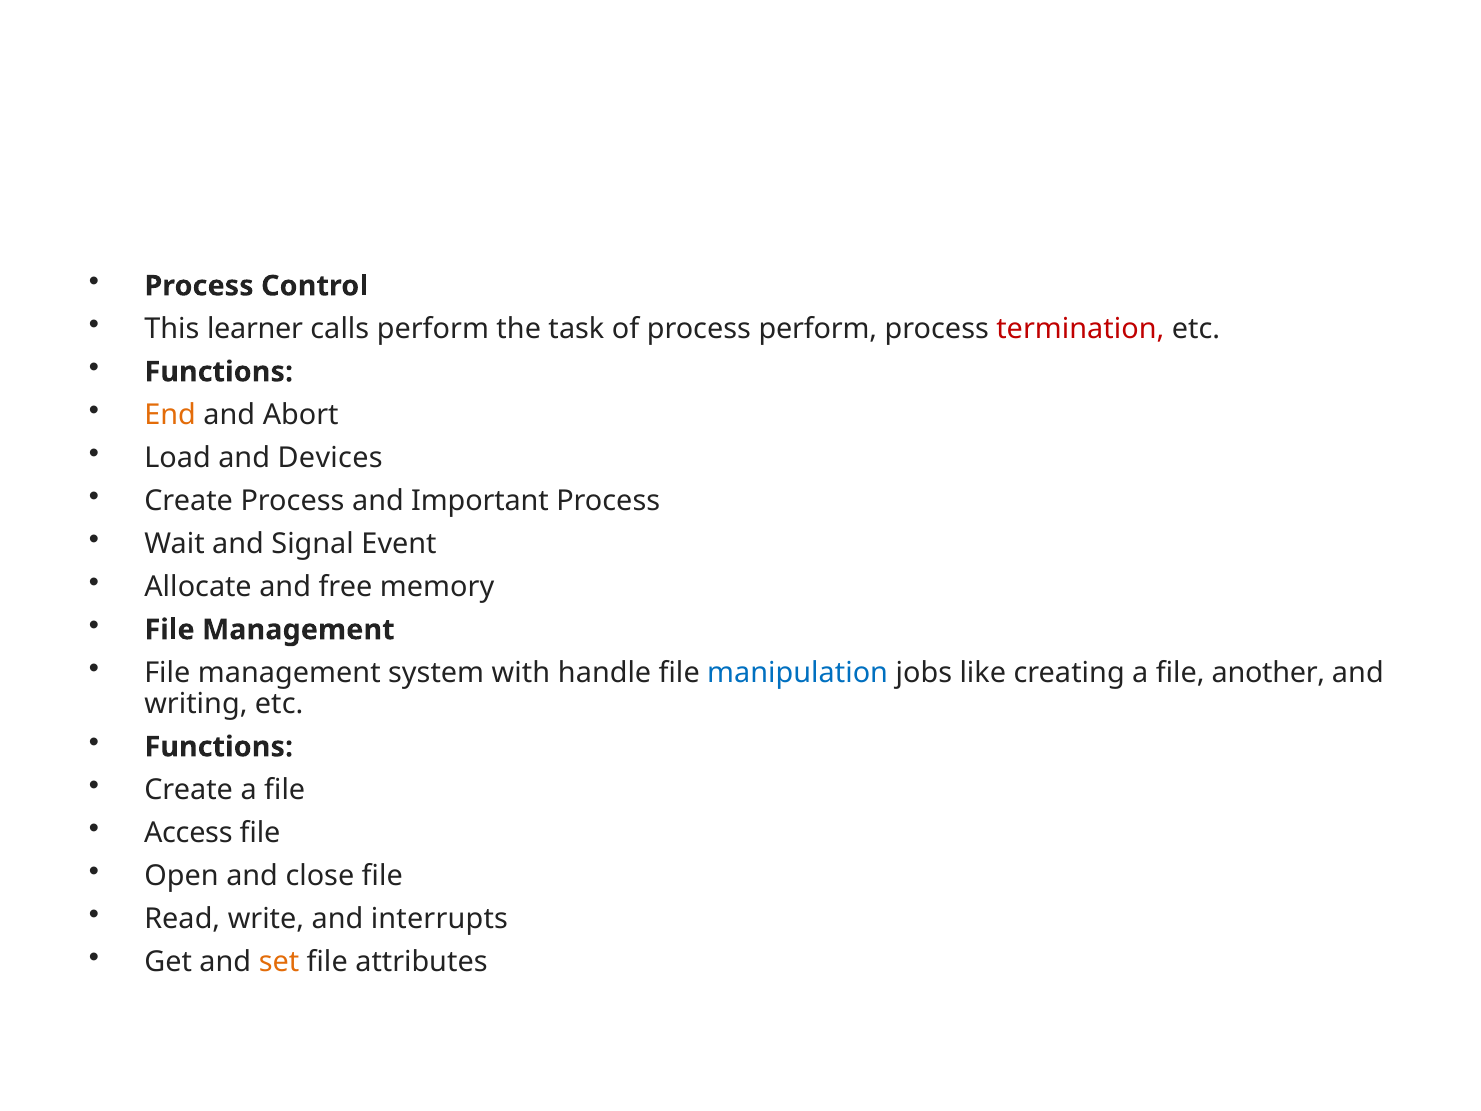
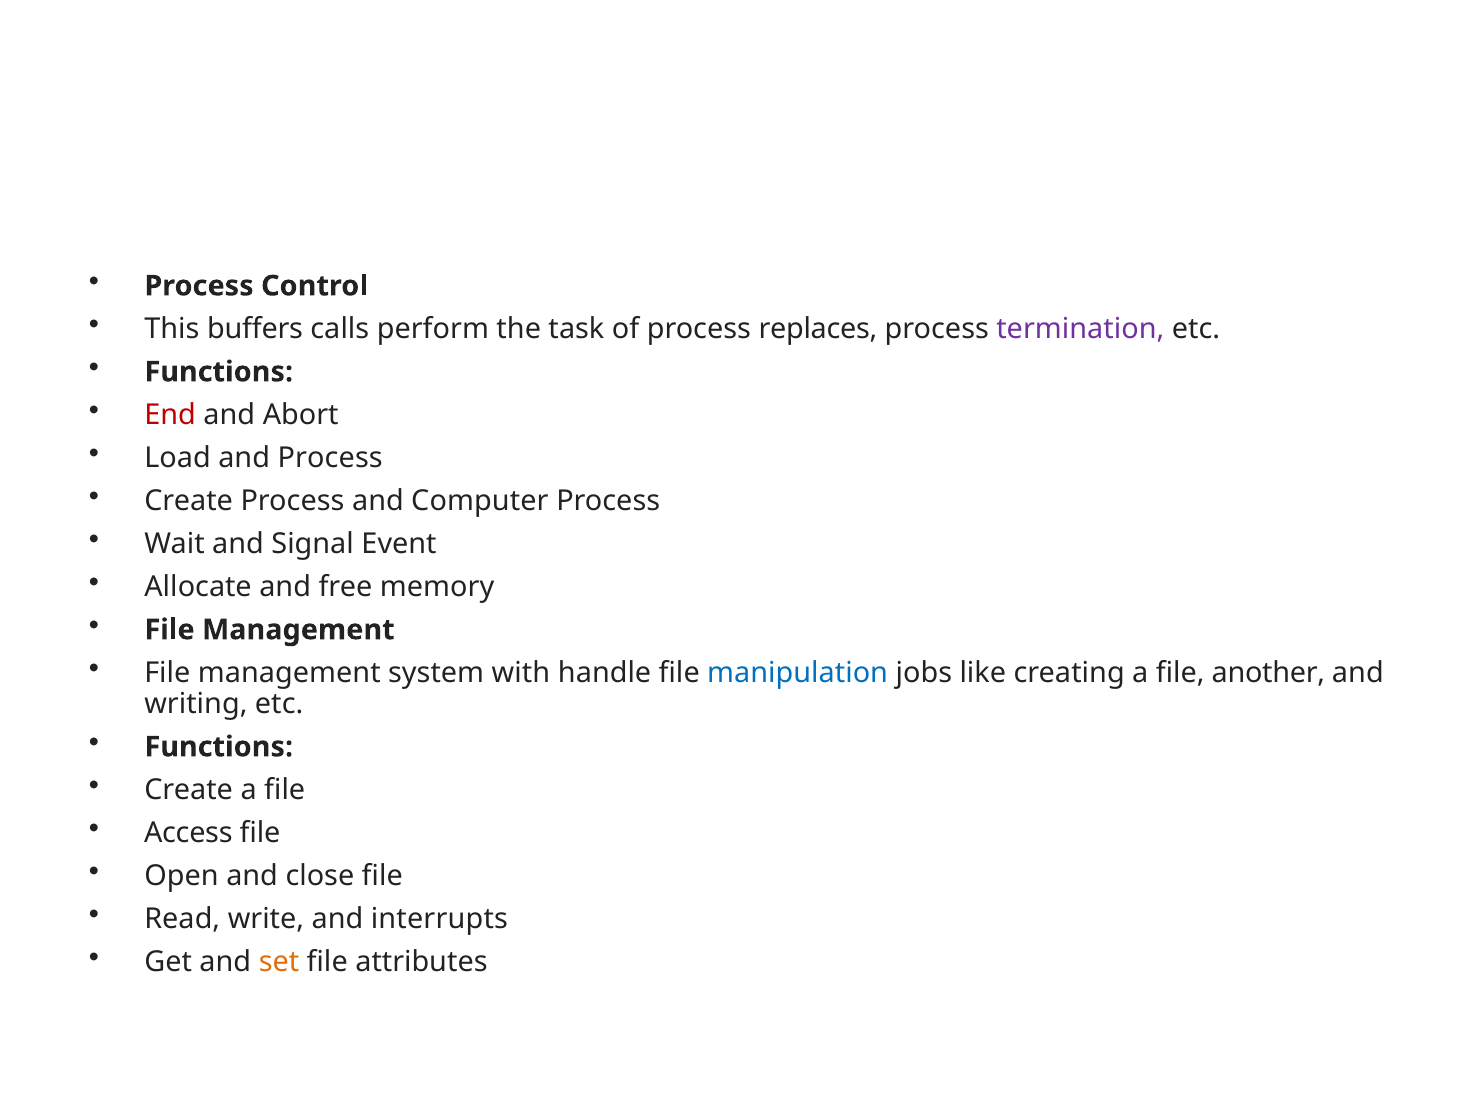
learner: learner -> buffers (255, 329)
process perform: perform -> replaces (818, 329)
termination colour: red -> purple (1080, 329)
End colour: orange -> red (170, 415)
and Devices: Devices -> Process (330, 458)
Important: Important -> Computer (480, 501)
